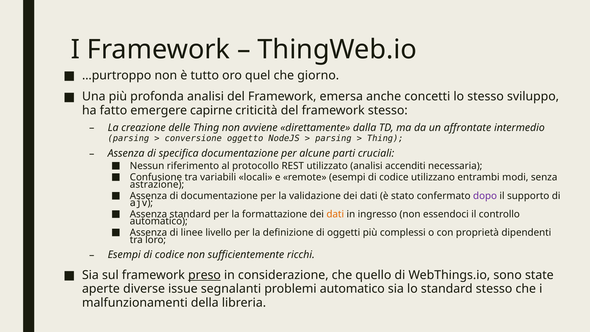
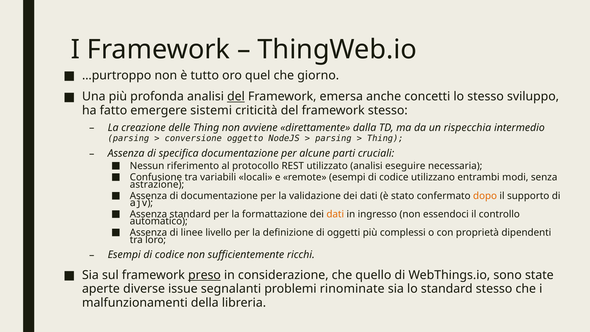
del underline: none -> present (236, 97)
capirne: capirne -> sistemi (211, 110)
affrontate: affrontate -> rispecchia (467, 128)
accenditi: accenditi -> eseguire (405, 166)
dopo colour: purple -> orange (485, 196)
problemi automatico: automatico -> rinominate (352, 289)
